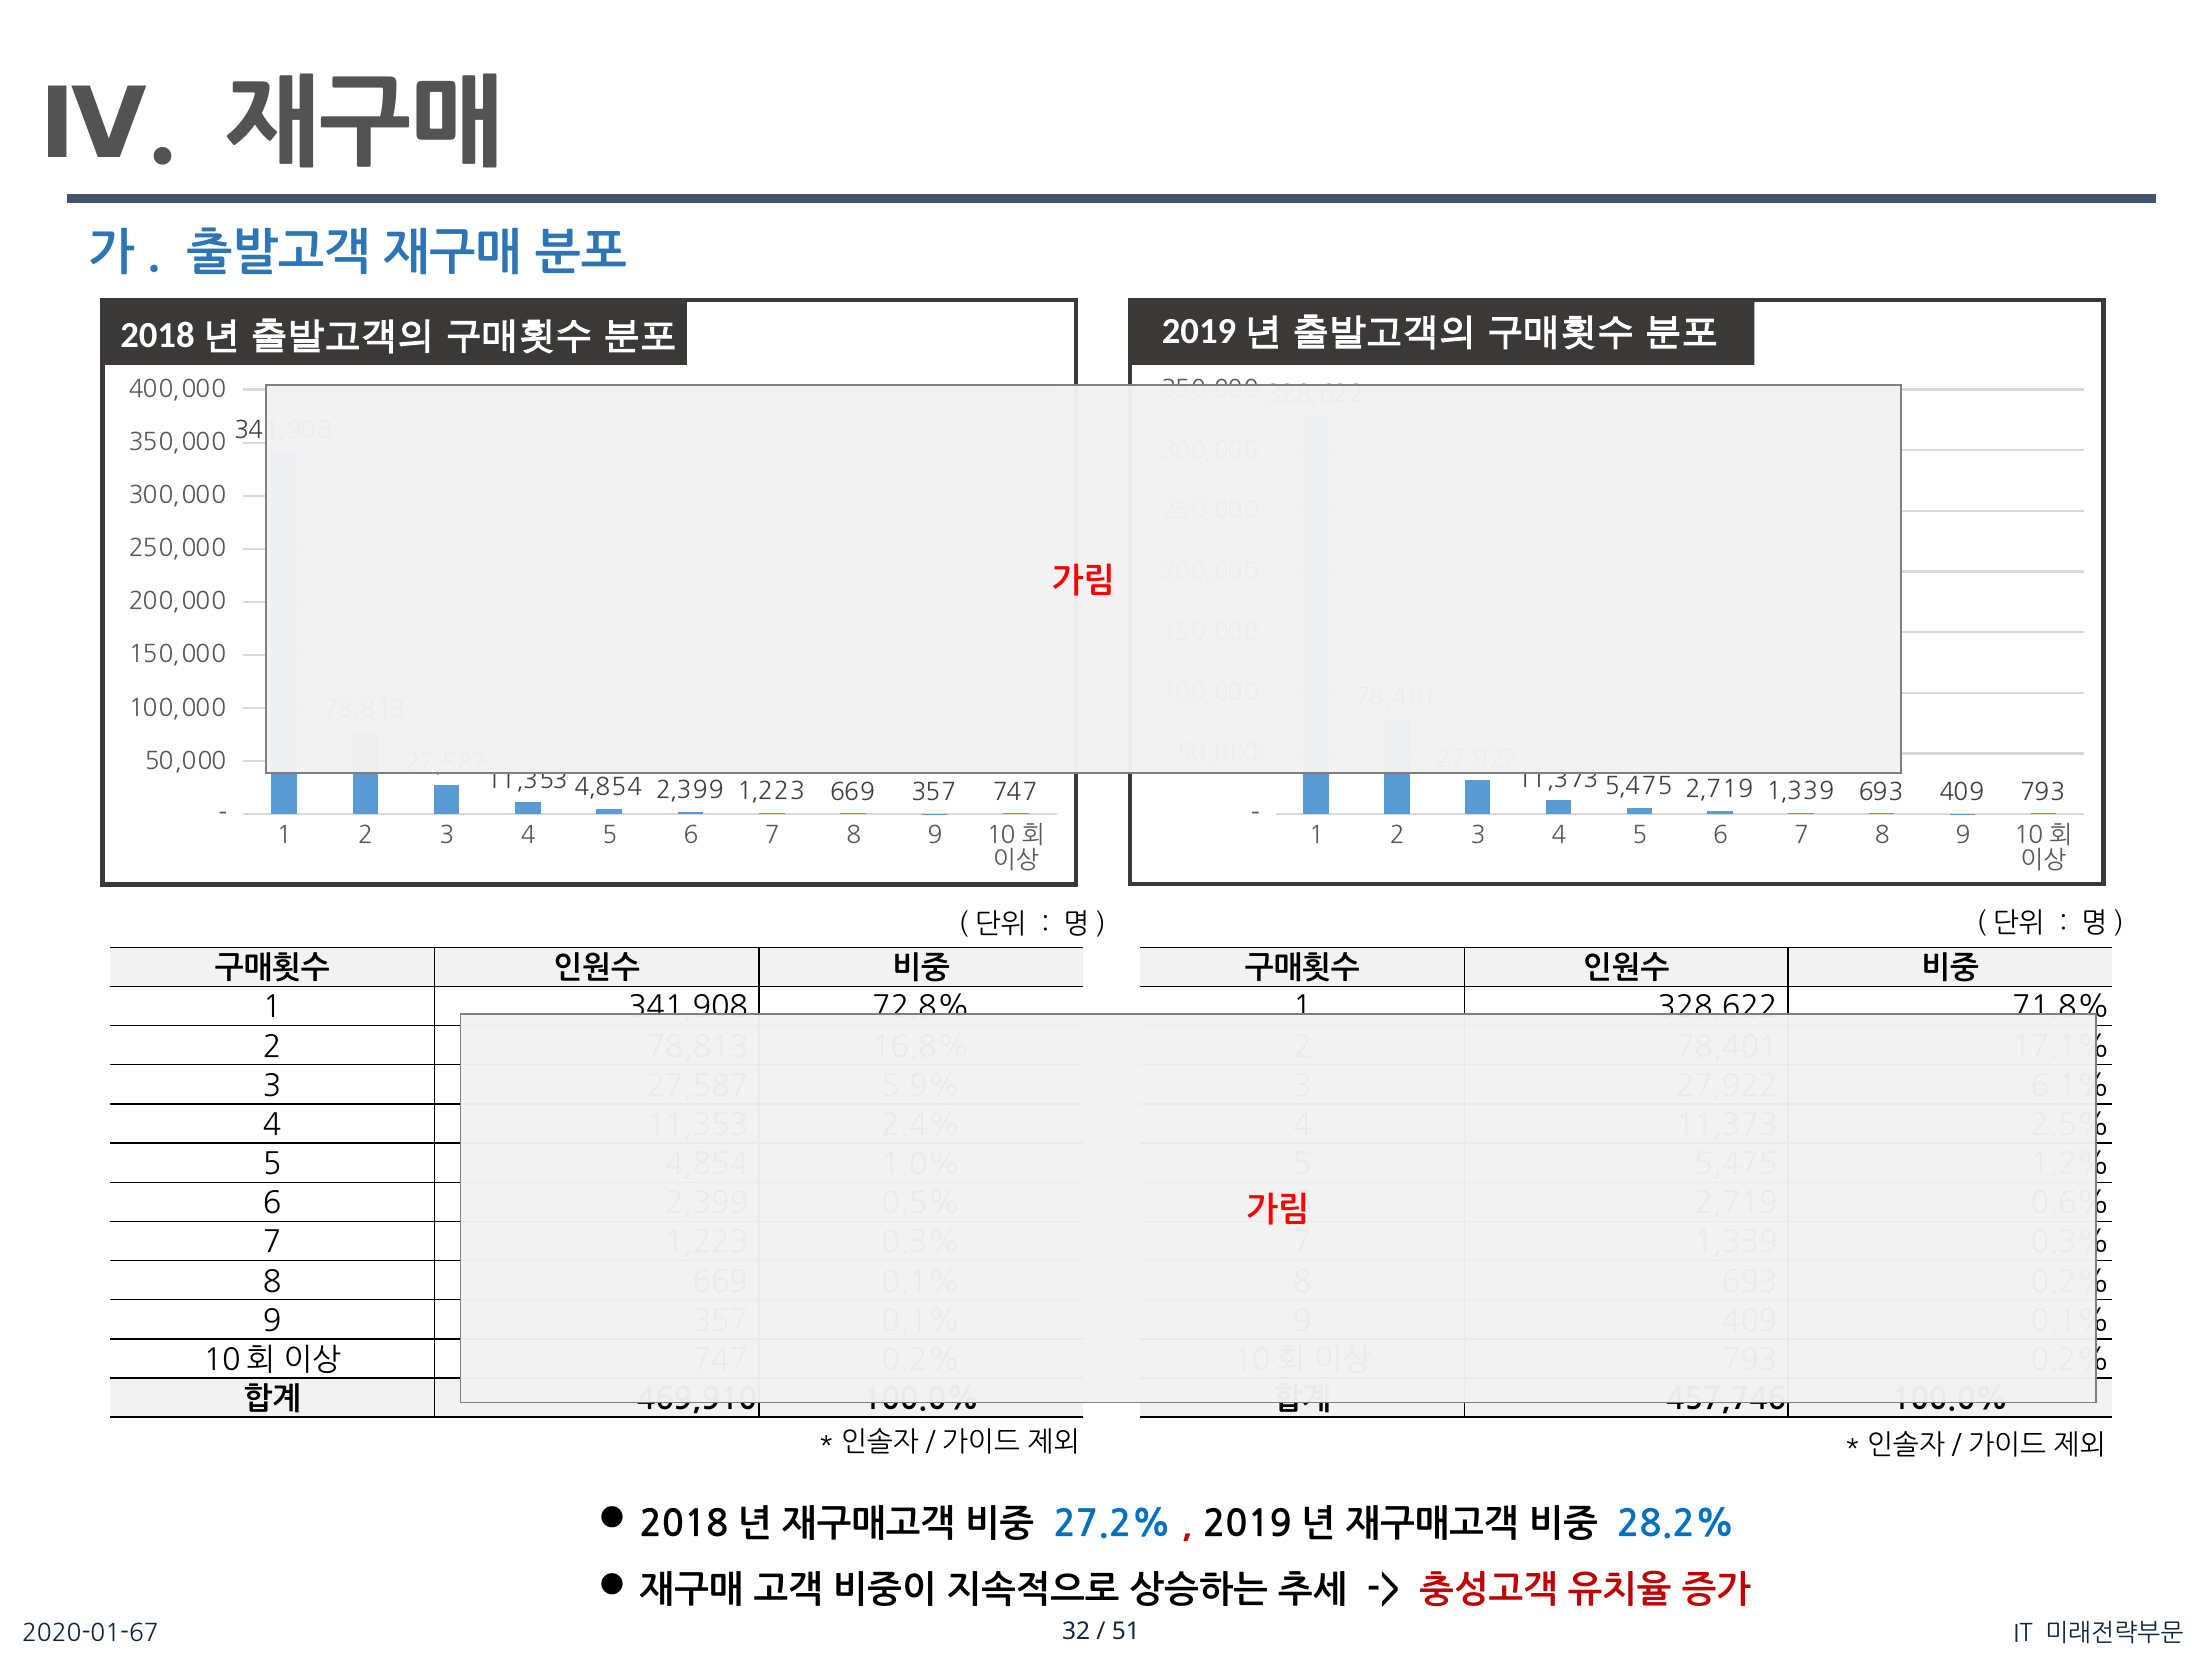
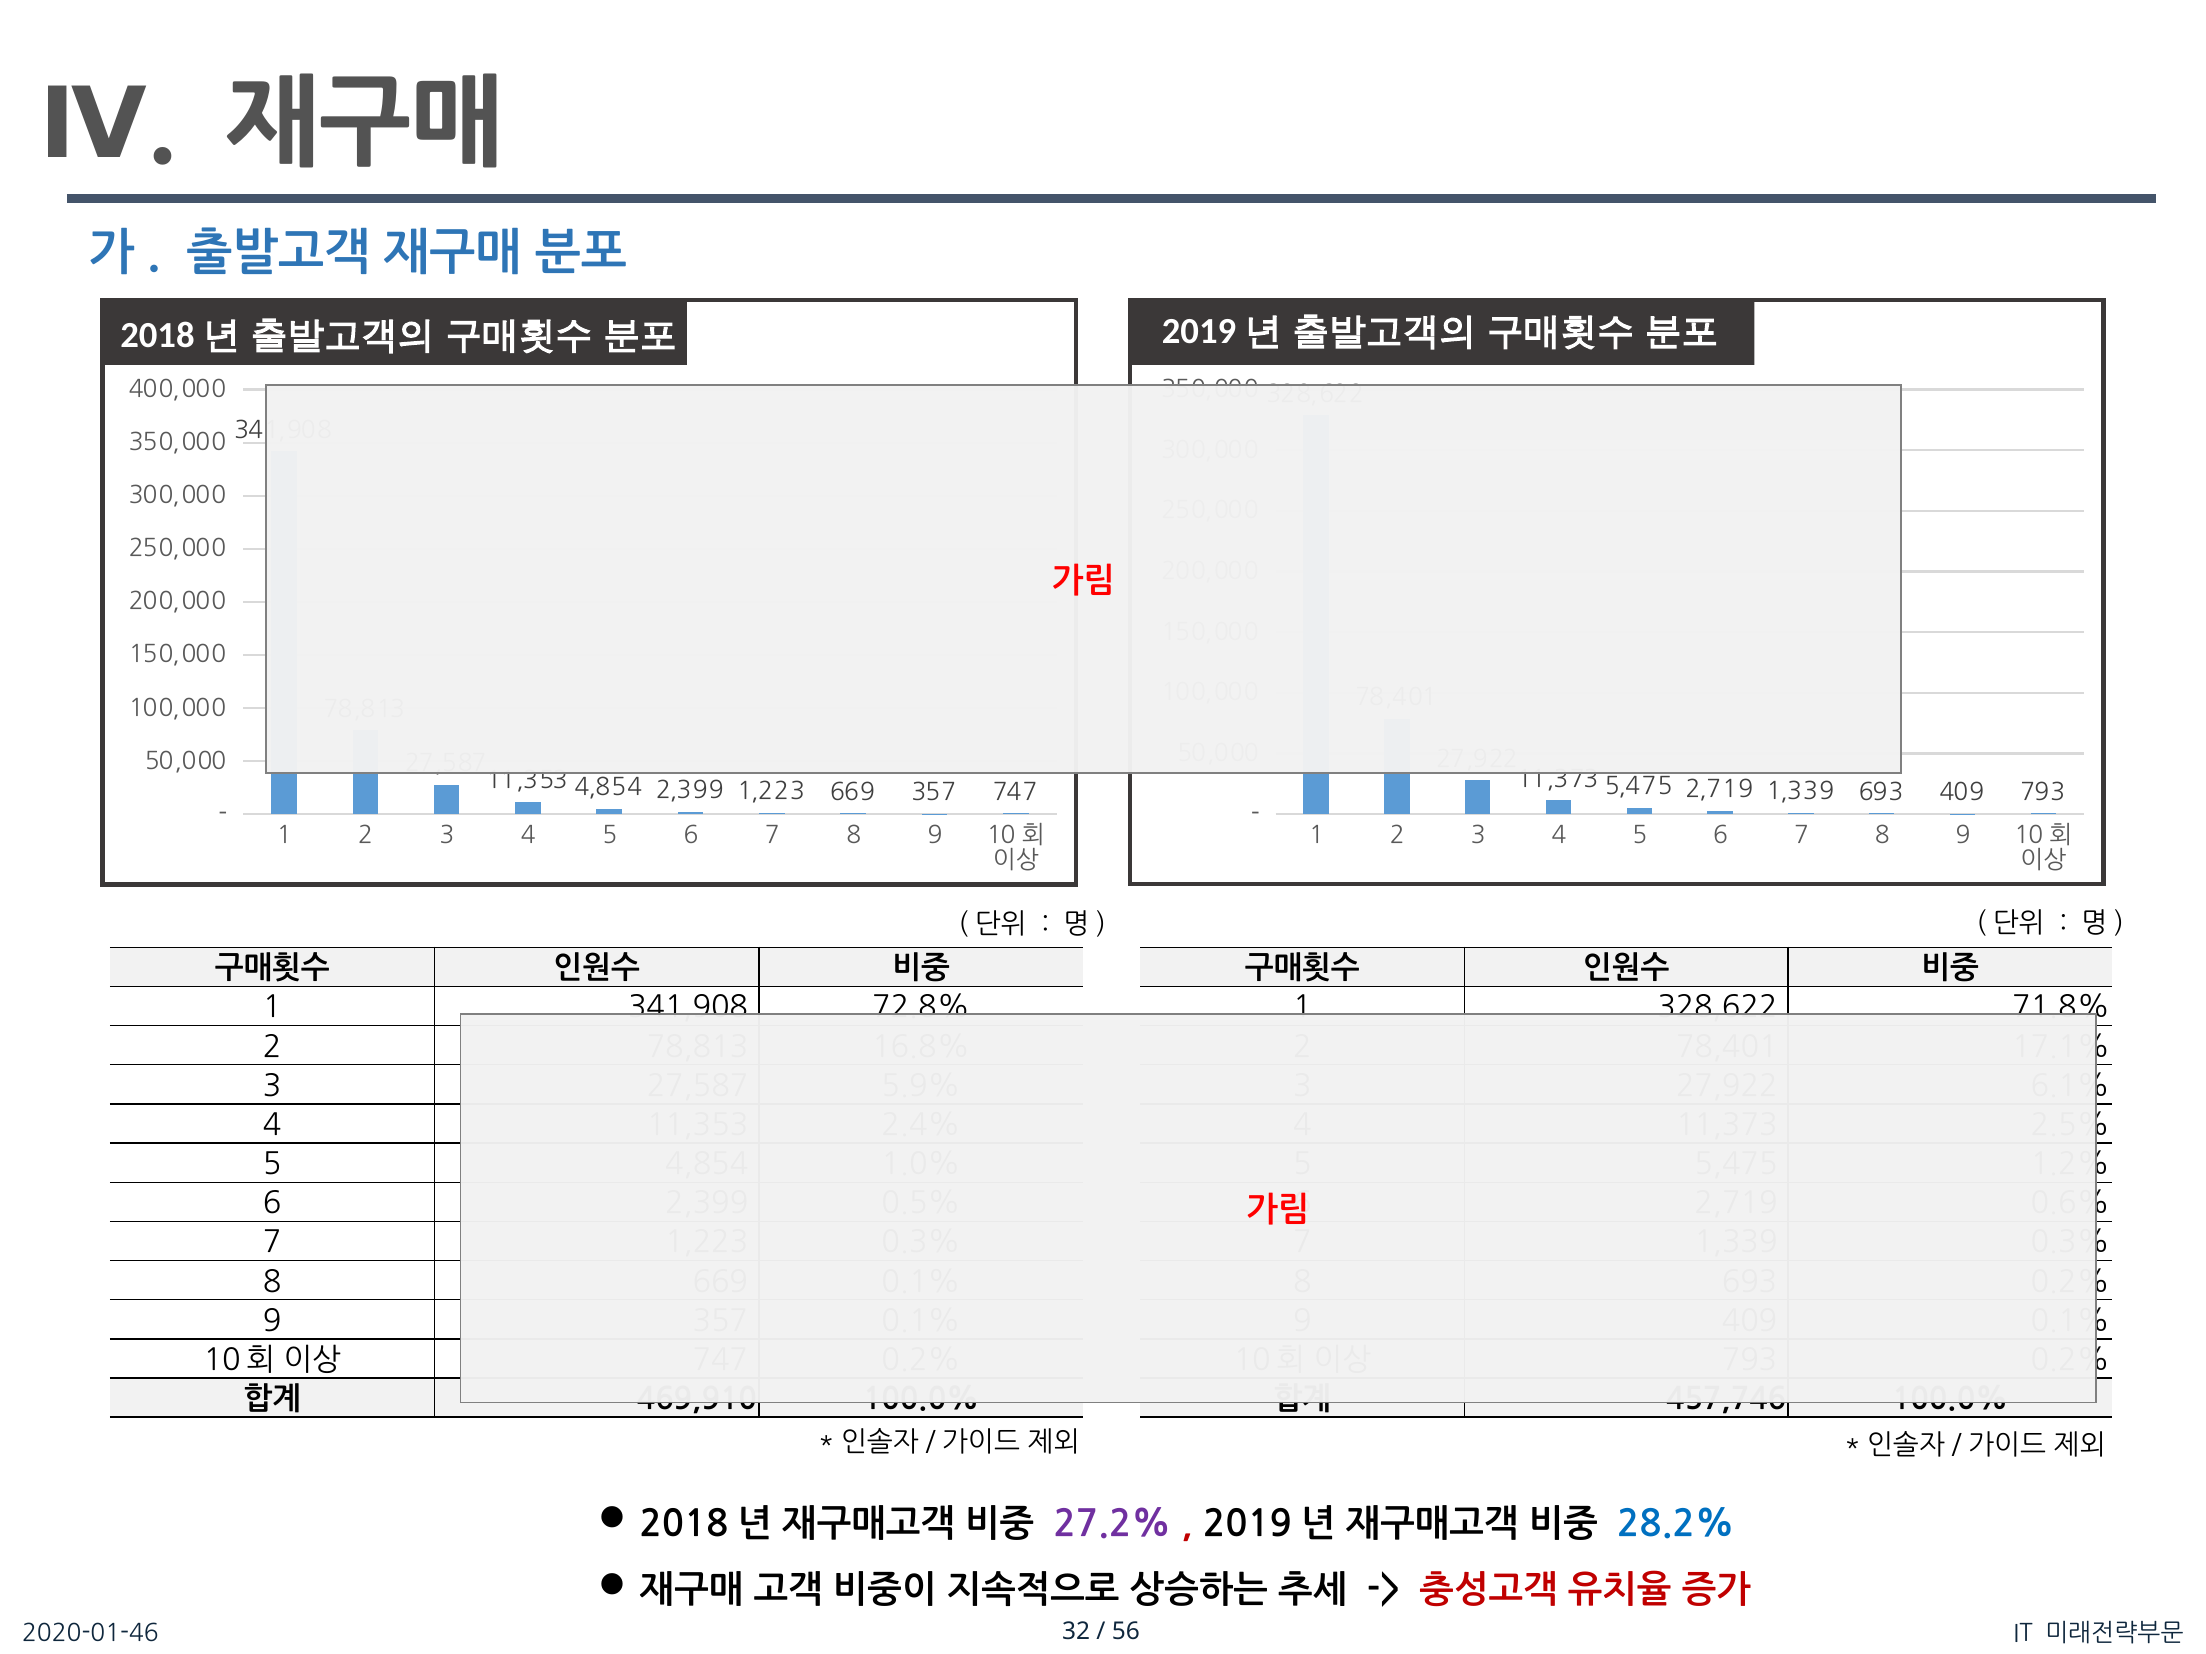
27.2% colour: blue -> purple (1112, 1525)
2020-01-67: 2020-01-67 -> 2020-01-46 (90, 1634)
51: 51 -> 56 (1126, 1632)
